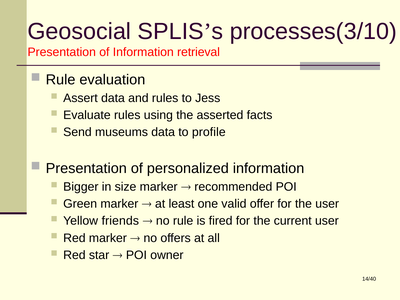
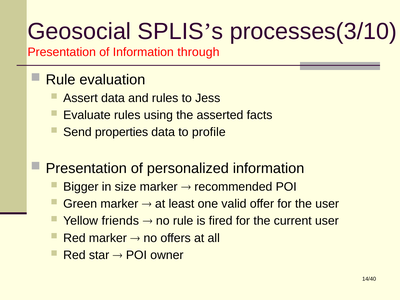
retrieval: retrieval -> through (198, 52)
museums: museums -> properties (122, 132)
